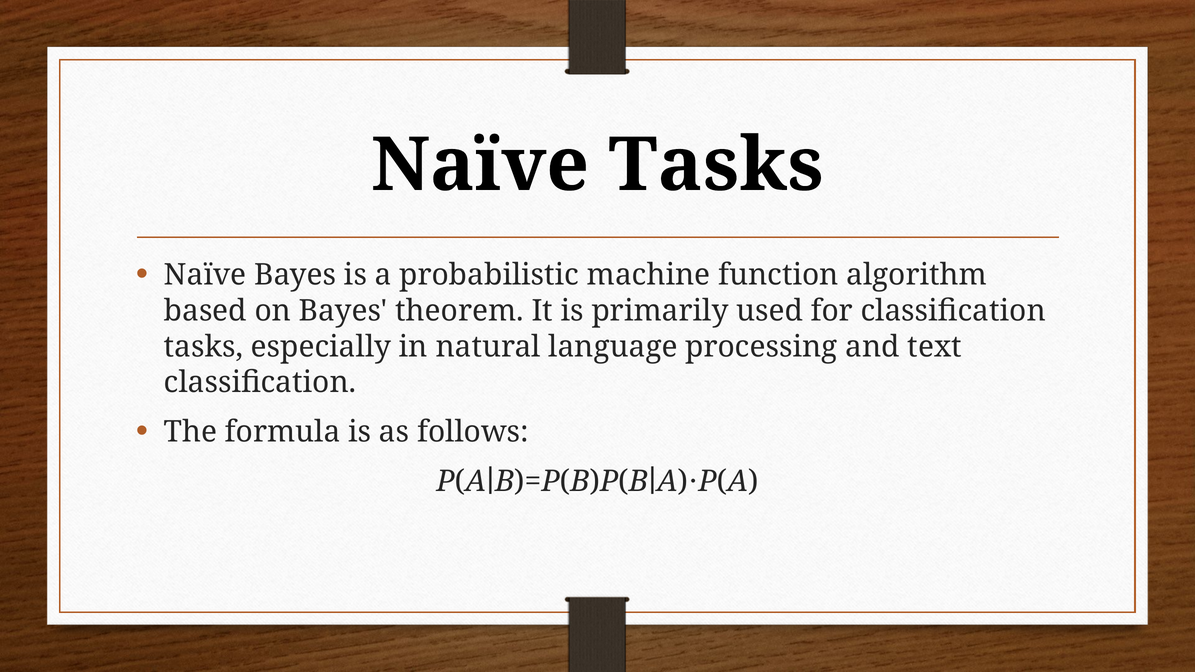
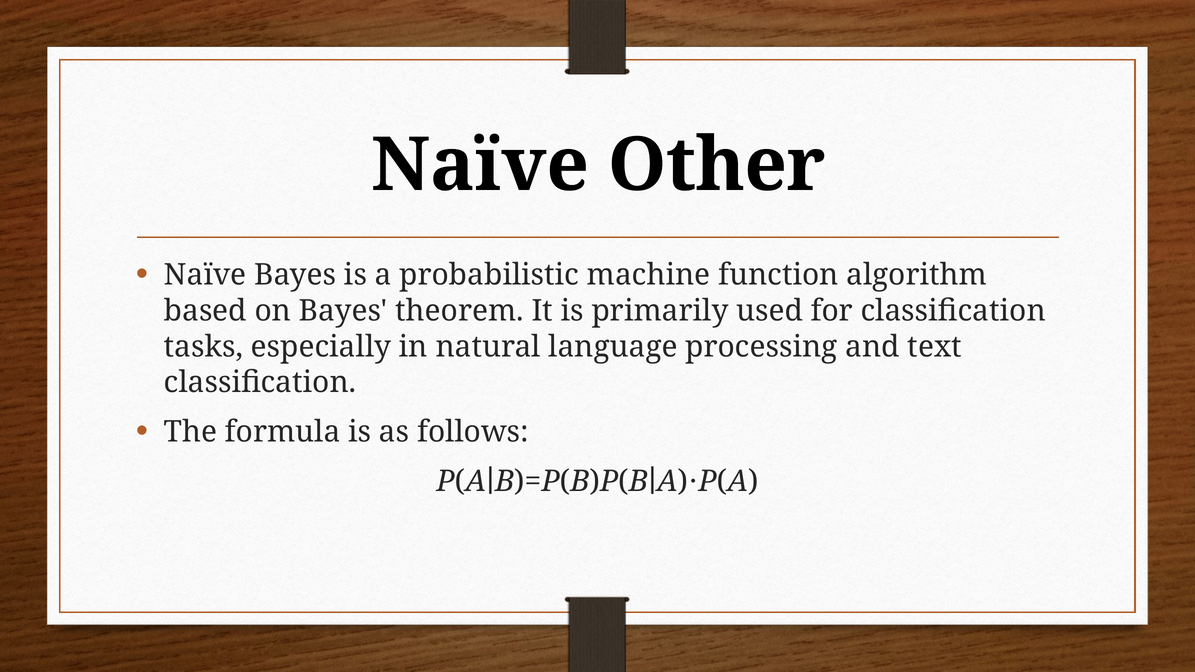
Naïve Tasks: Tasks -> Other (717, 165)
